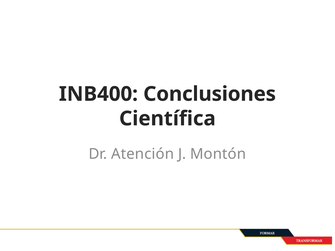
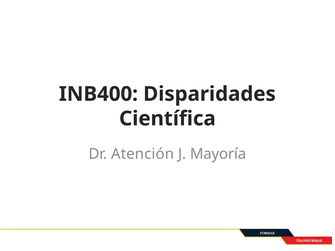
Conclusiones: Conclusiones -> Disparidades (210, 94)
Montón: Montón -> Mayoría (218, 154)
